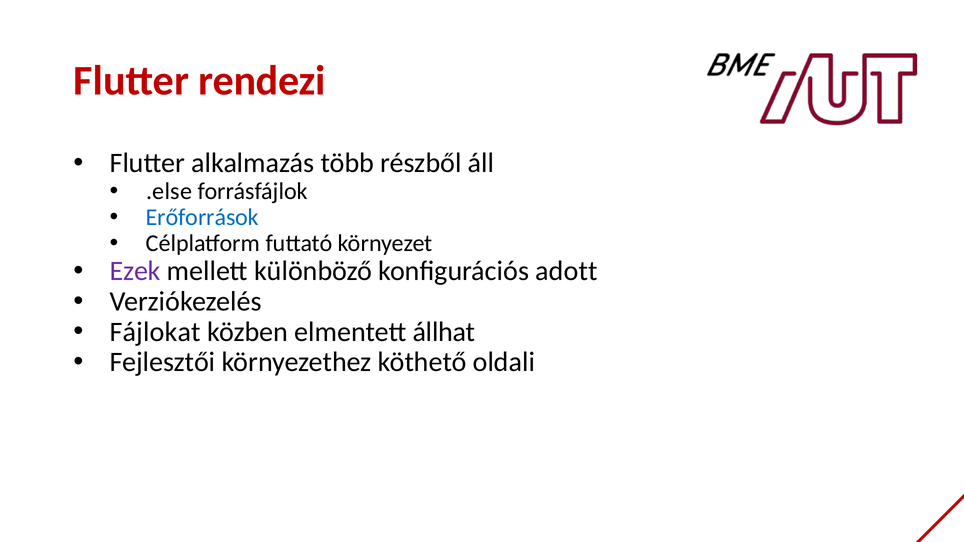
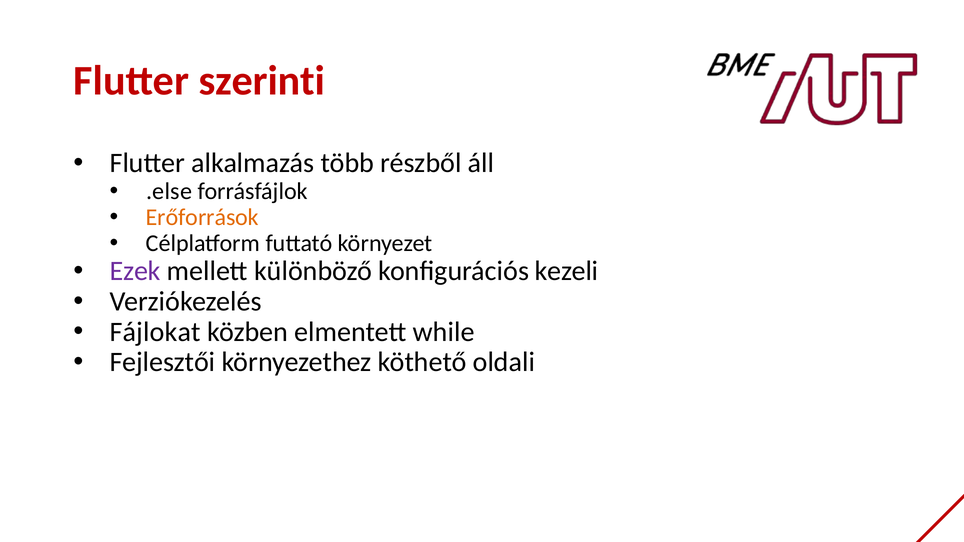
rendezi: rendezi -> szerinti (262, 81)
Erőforrások colour: blue -> orange (202, 217)
adott: adott -> kezeli (567, 271)
állhat: állhat -> while (444, 332)
